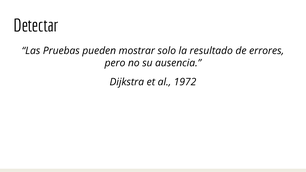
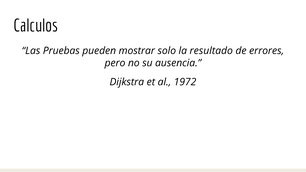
Detectar: Detectar -> Calculos (36, 26)
